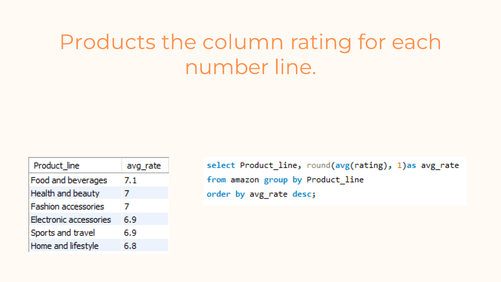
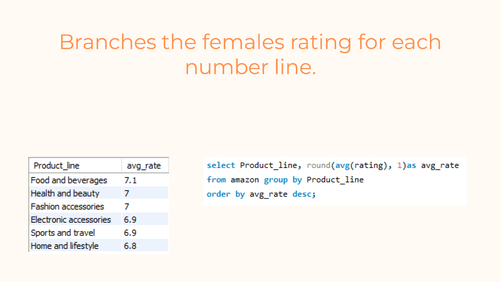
Products: Products -> Branches (108, 42)
column: column -> females (243, 42)
